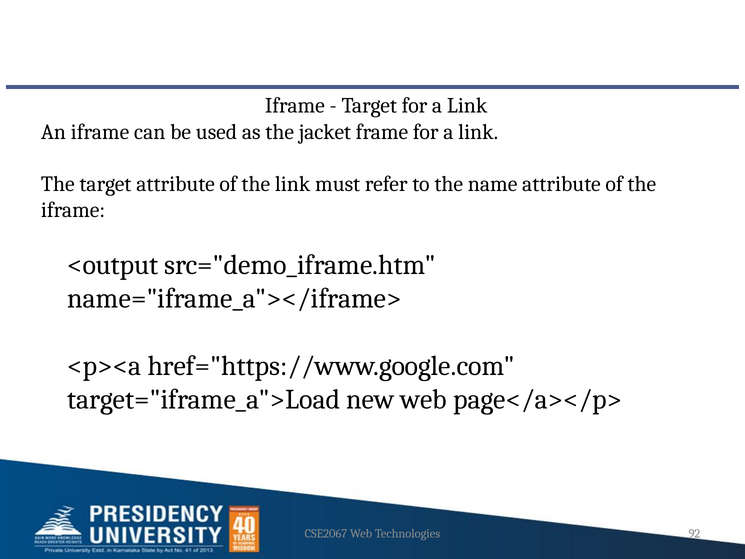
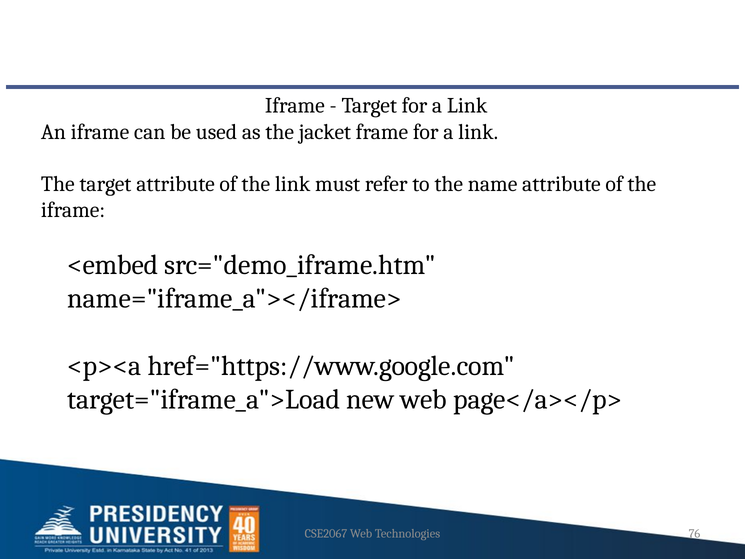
<output: <output -> <embed (113, 265)
92: 92 -> 76 (694, 534)
